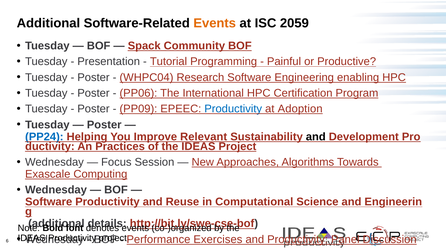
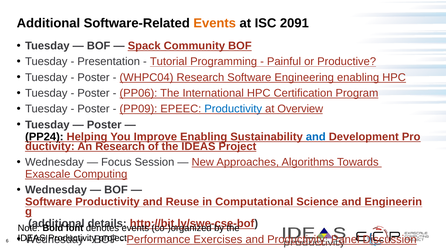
2059: 2059 -> 2091 (294, 23)
Adoption: Adoption -> Overview (300, 109)
PP24 colour: blue -> black (44, 137)
Improve Relevant: Relevant -> Enabling (204, 137)
and colour: black -> blue (316, 137)
An Practices: Practices -> Research (120, 146)
